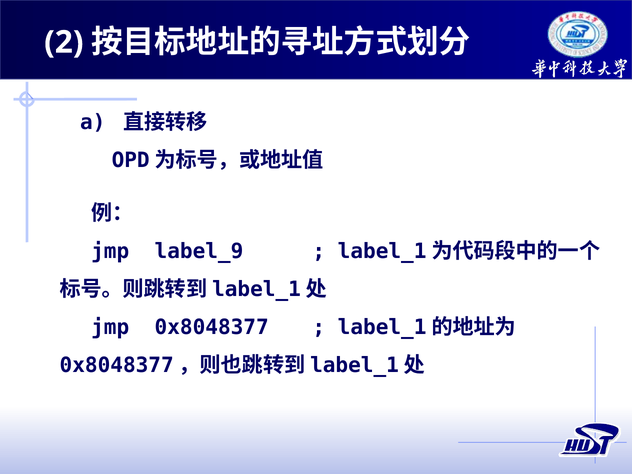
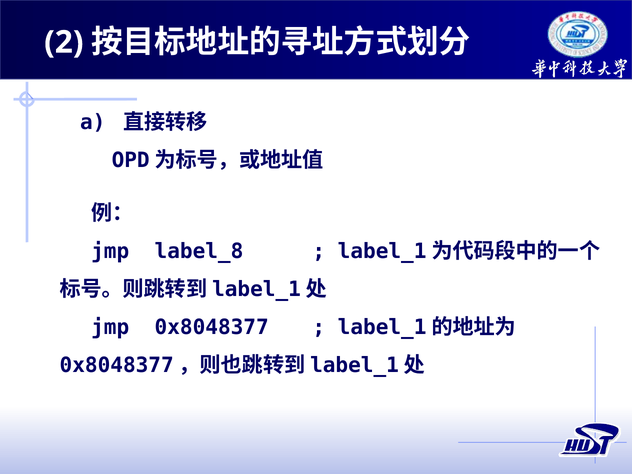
label_9: label_9 -> label_8 (199, 251)
